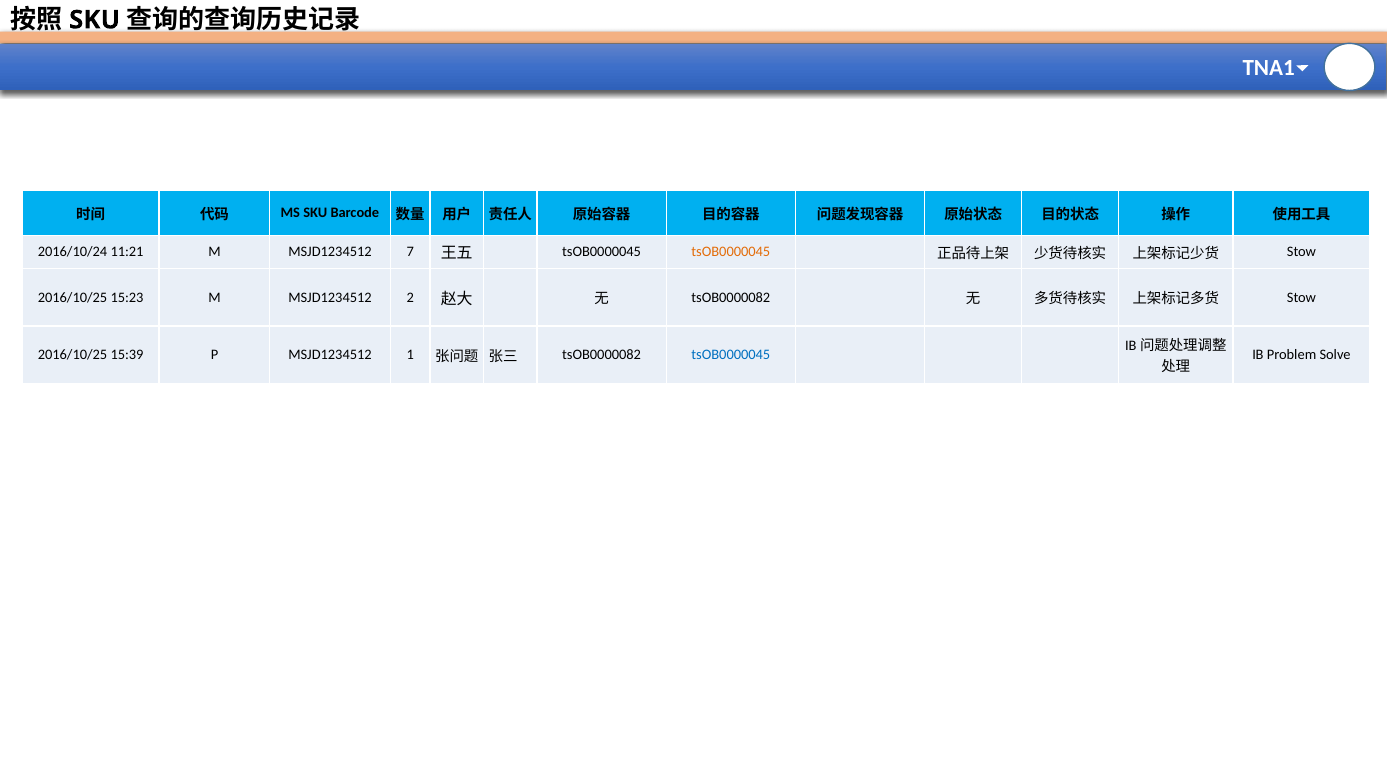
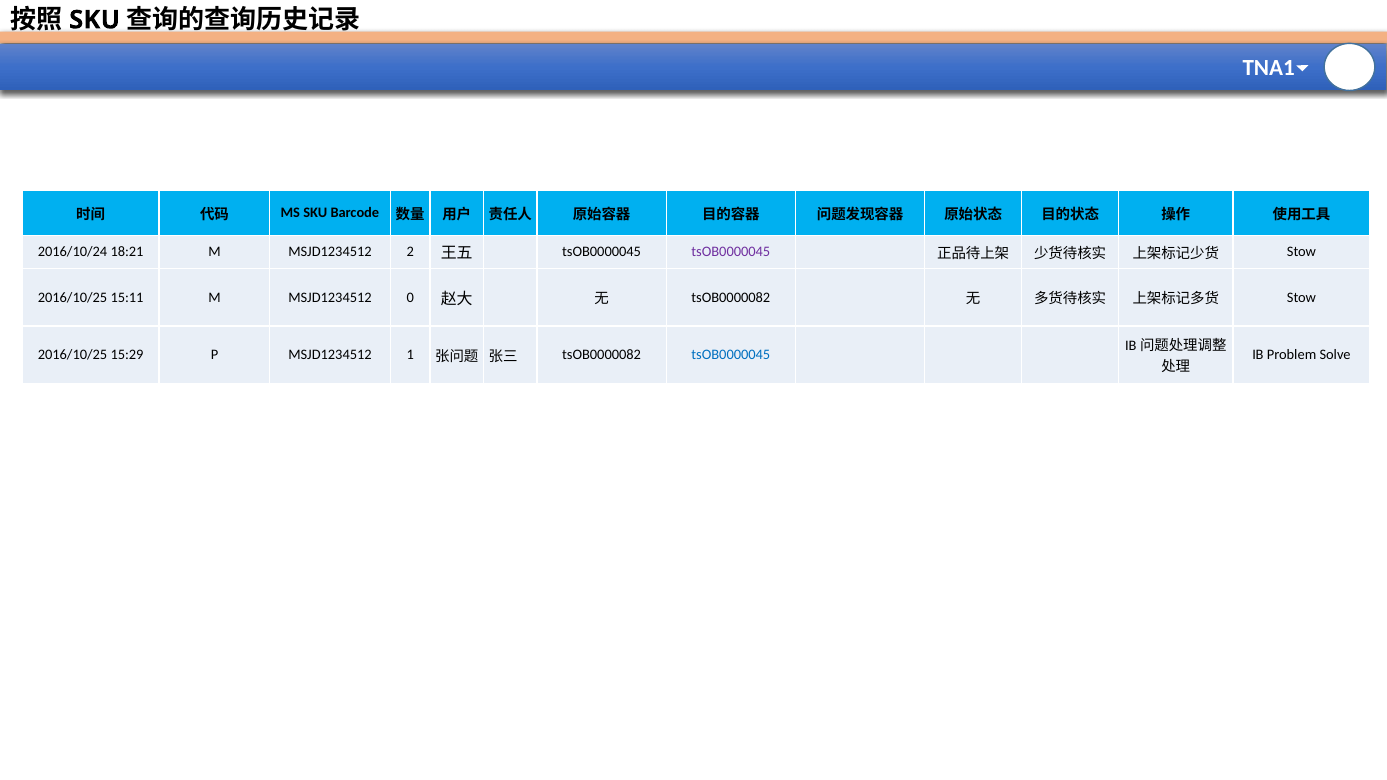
11:21: 11:21 -> 18:21 (127, 252)
7: 7 -> 2 (410, 252)
tsOB0000045 colour: orange -> purple (731, 252)
15:23: 15:23 -> 15:11 (127, 298)
2: 2 -> 0 (410, 298)
15:39: 15:39 -> 15:29 (127, 355)
